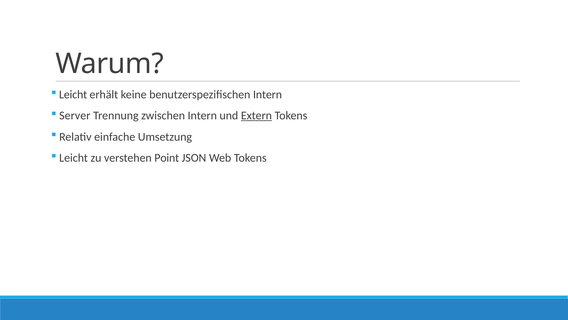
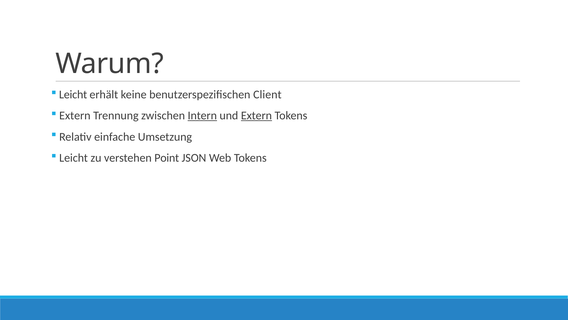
benutzerspezifischen Intern: Intern -> Client (267, 94)
Server: Server -> Extern (75, 116)
Intern underline: none -> present (202, 116)
